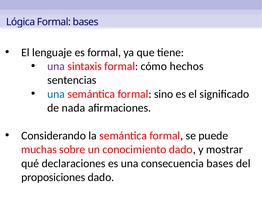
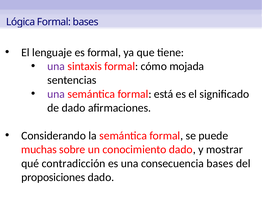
hechos: hechos -> mojada (187, 66)
una colour: blue -> purple (56, 94)
sino: sino -> está (164, 94)
de nada: nada -> dado (74, 108)
declaraciones: declaraciones -> contradicción (74, 163)
